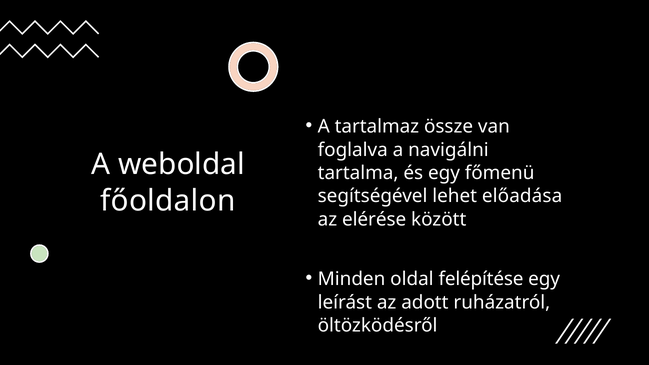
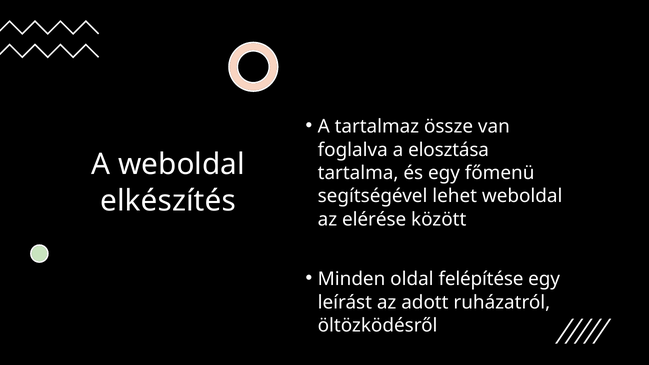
navigálni: navigálni -> elosztása (449, 150)
lehet előadása: előadása -> weboldal (522, 196)
főoldalon: főoldalon -> elkészítés (168, 201)
